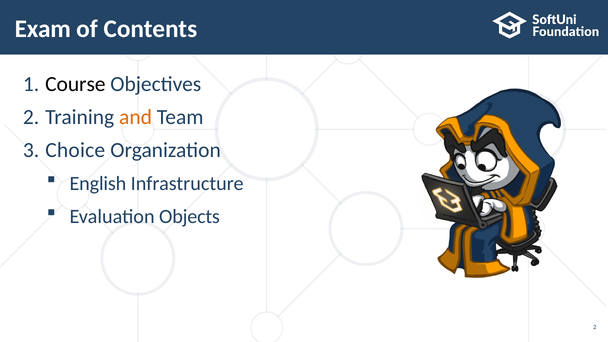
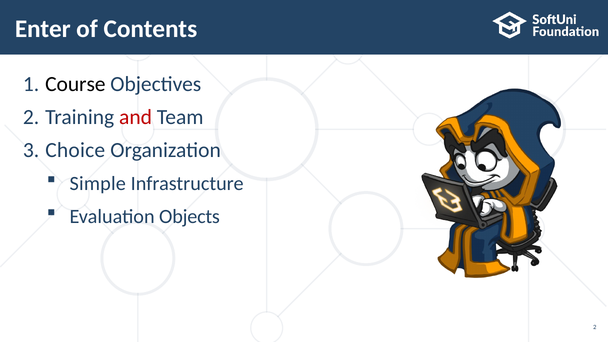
Exam: Exam -> Enter (43, 29)
and colour: orange -> red (136, 117)
English: English -> Simple (98, 184)
